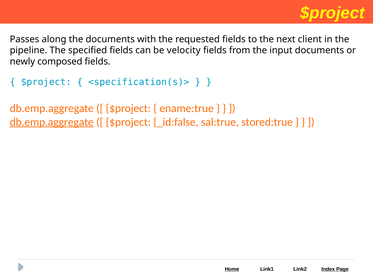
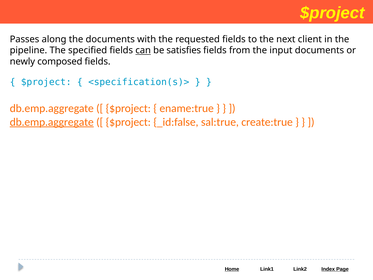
can underline: none -> present (143, 50)
velocity: velocity -> satisfies (184, 50)
stored:true: stored:true -> create:true (267, 122)
